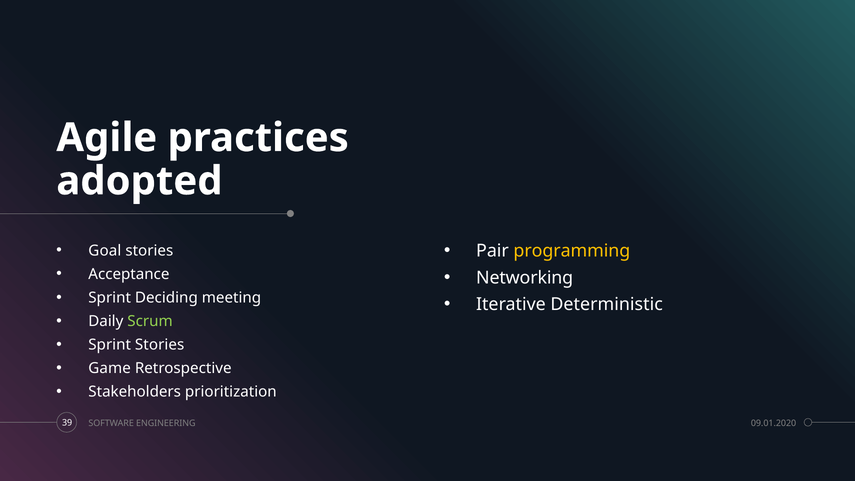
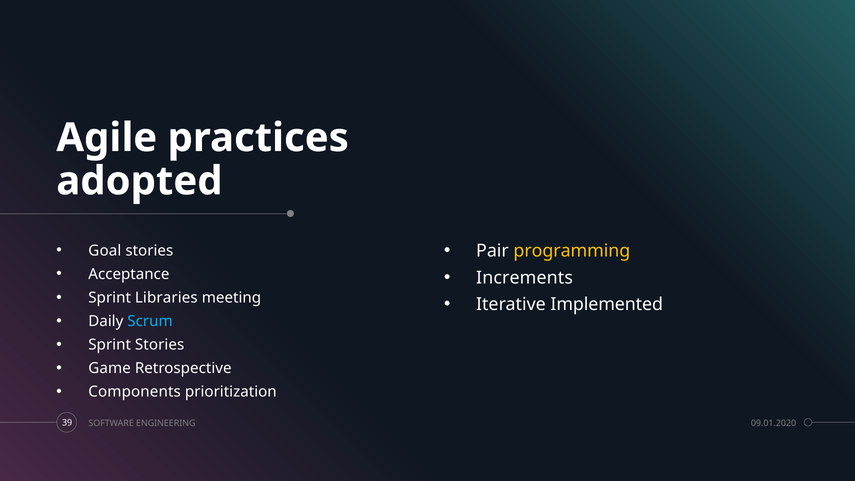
Networking: Networking -> Increments (525, 278)
Deciding: Deciding -> Libraries (166, 298)
Deterministic: Deterministic -> Implemented (607, 305)
Scrum colour: light green -> light blue (150, 321)
Stakeholders: Stakeholders -> Components (135, 392)
